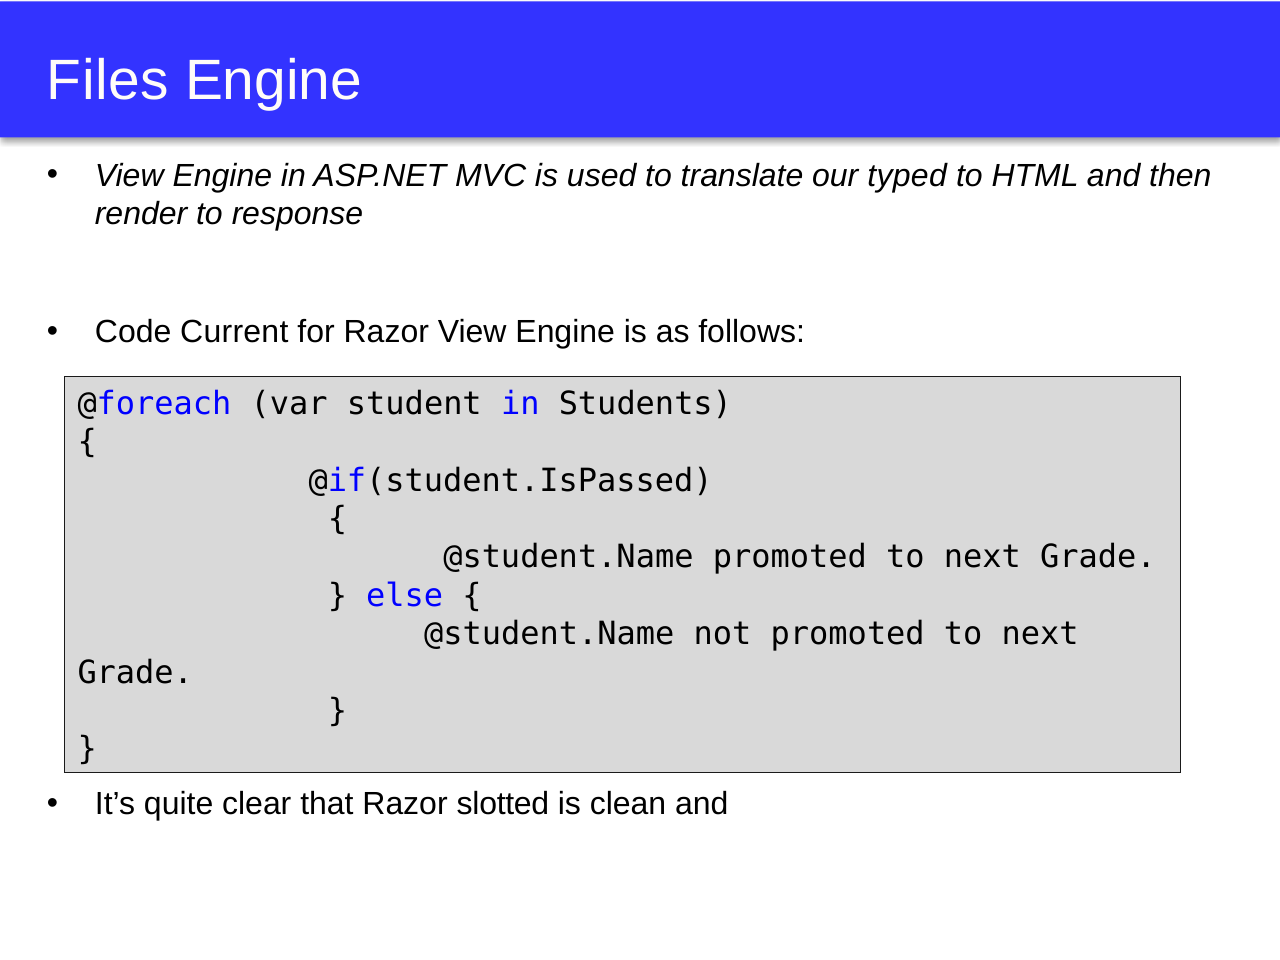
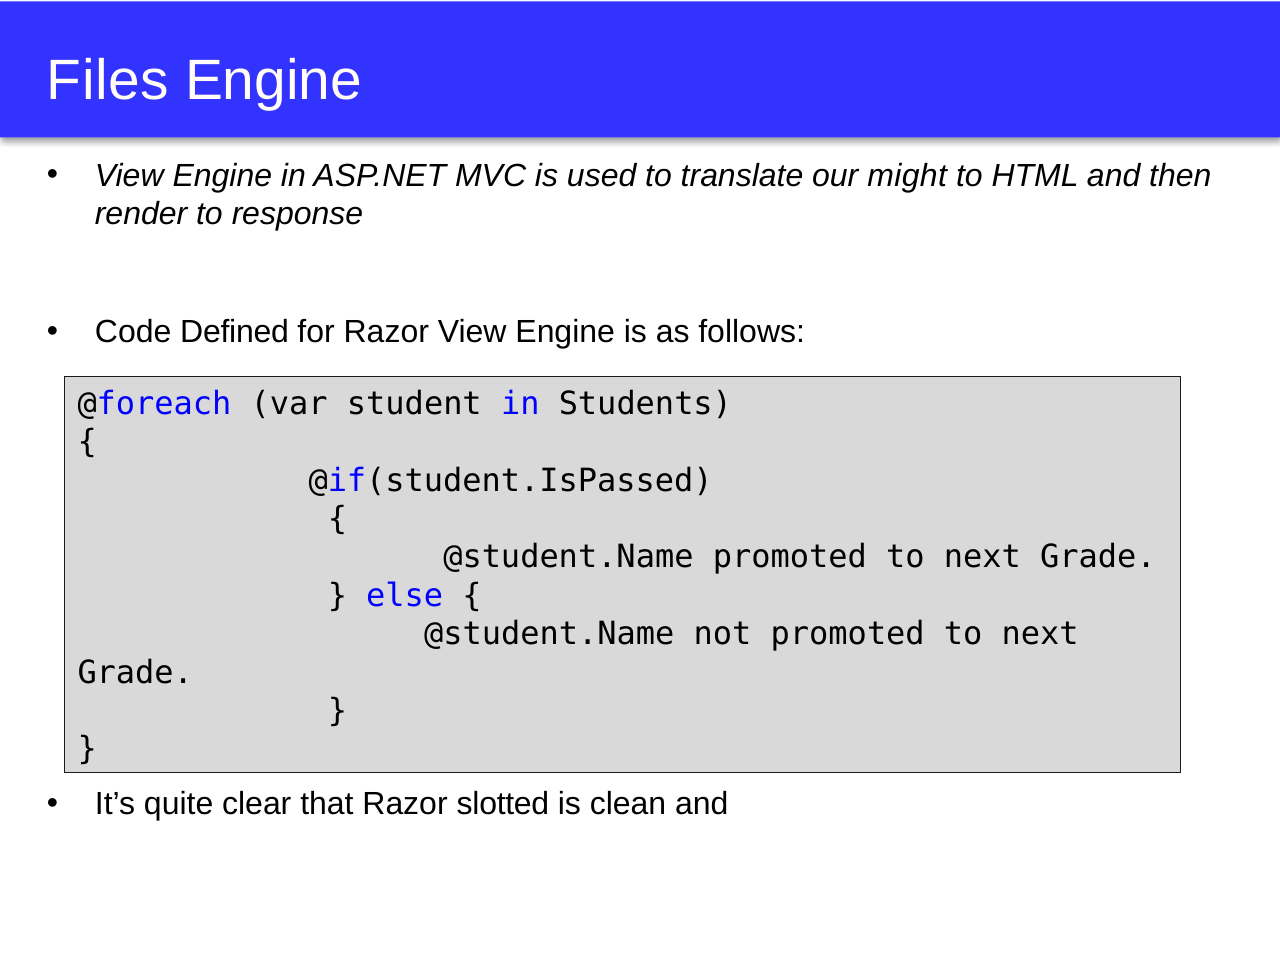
typed: typed -> might (907, 176)
Current: Current -> Defined (235, 332)
